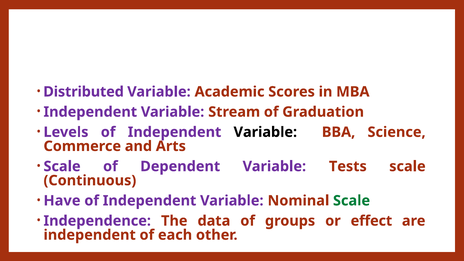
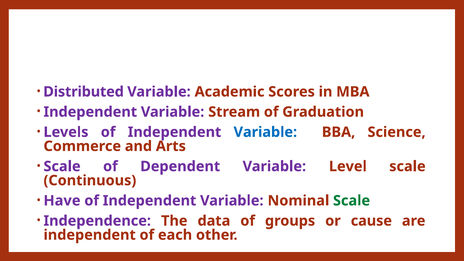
Variable colour: black -> blue (265, 132)
Tests: Tests -> Level (348, 166)
effect: effect -> cause (371, 221)
